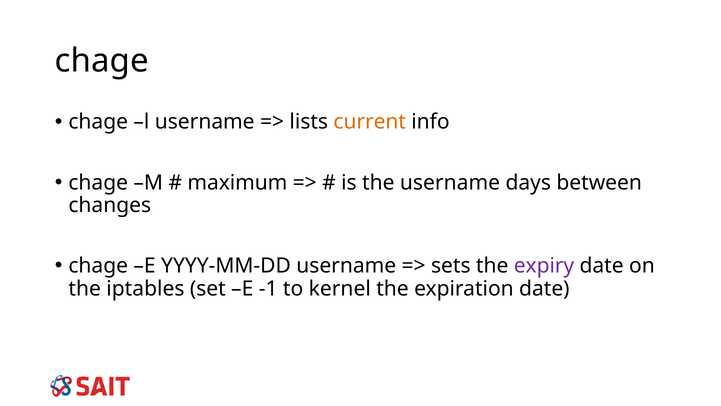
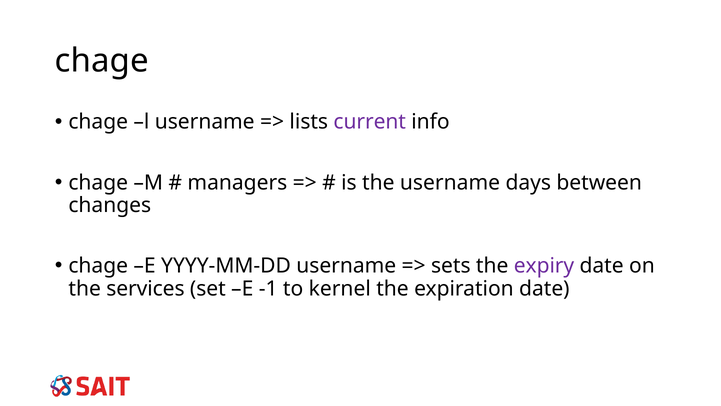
current colour: orange -> purple (370, 122)
maximum: maximum -> managers (237, 182)
iptables: iptables -> services (145, 288)
